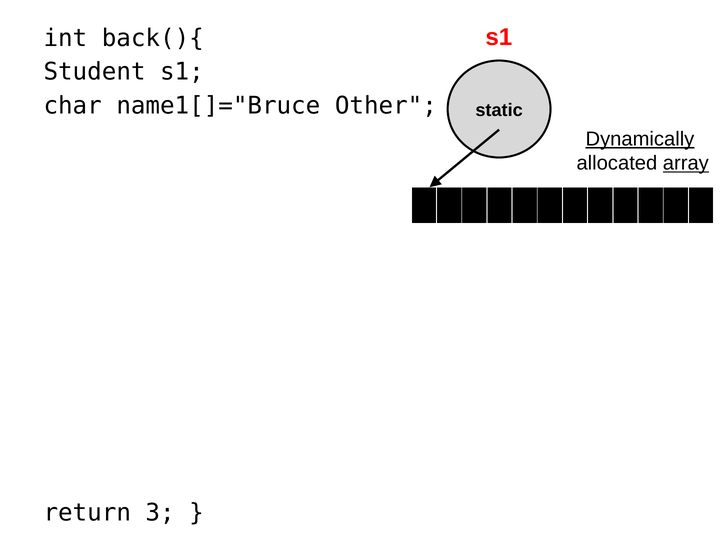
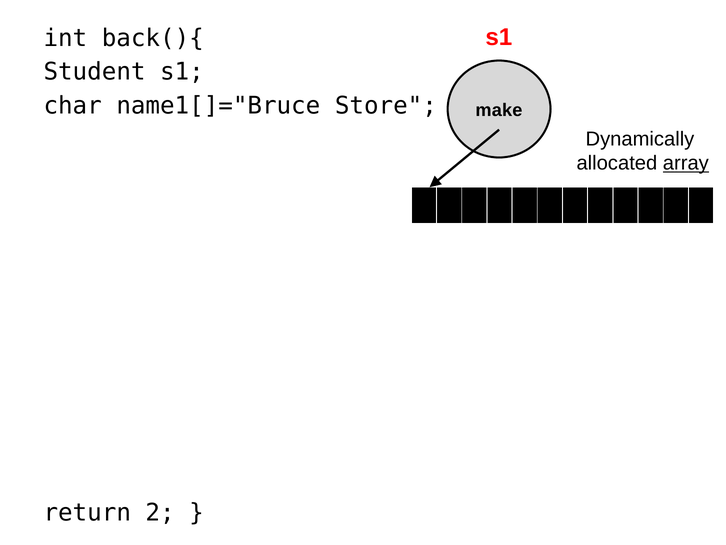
Other: Other -> Store (386, 106)
static: static -> make (499, 110)
Dynamically underline: present -> none (640, 139)
3: 3 -> 2 (160, 512)
